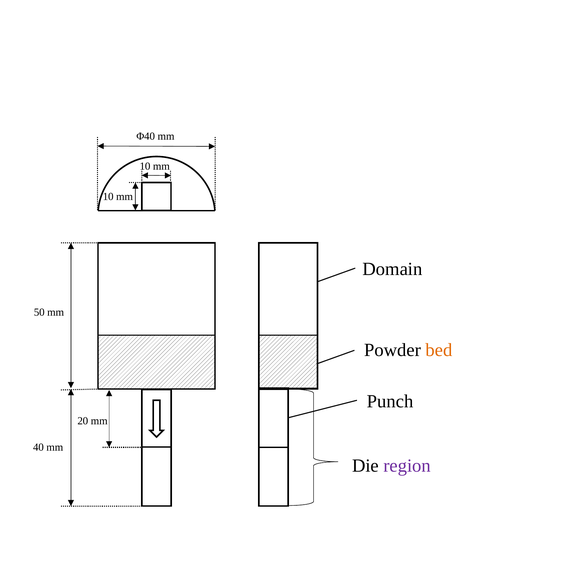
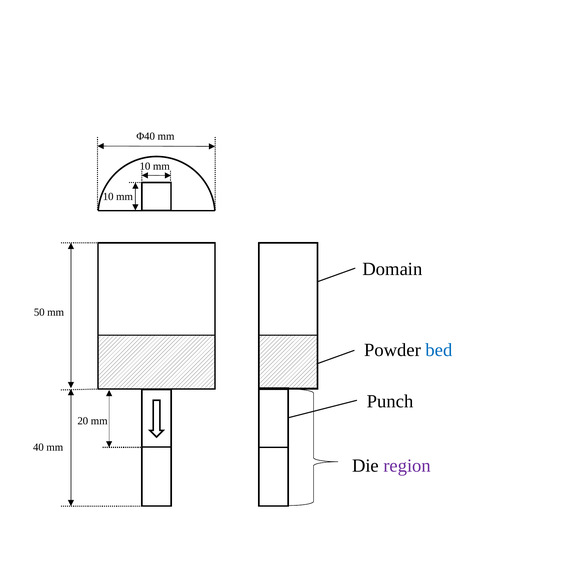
bed colour: orange -> blue (439, 350)
